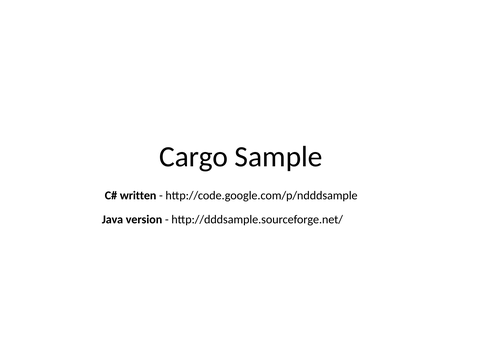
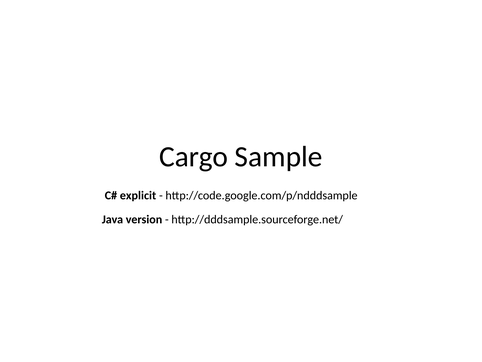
written: written -> explicit (138, 195)
